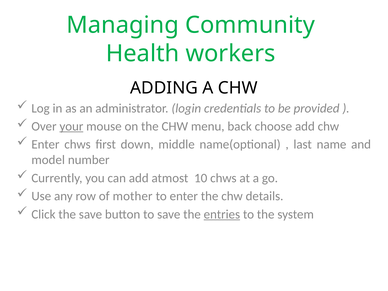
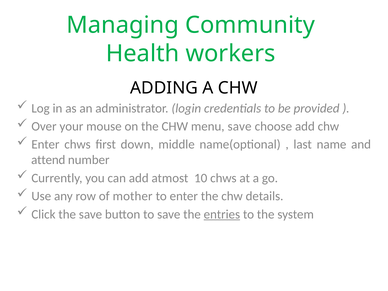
your underline: present -> none (71, 126)
menu back: back -> save (240, 126)
model: model -> attend (48, 160)
